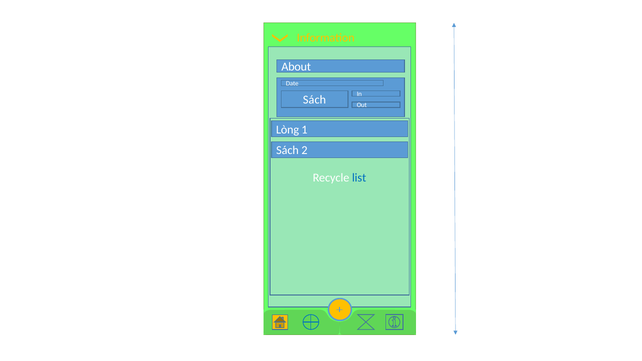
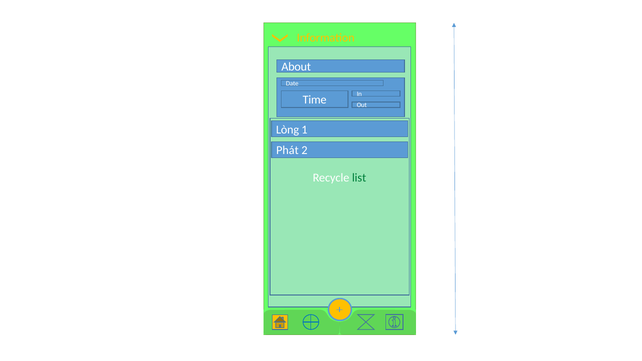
Sách: Sách -> Time (315, 100)
Sách: Sách -> Phát (287, 151)
list colour: blue -> green (359, 178)
